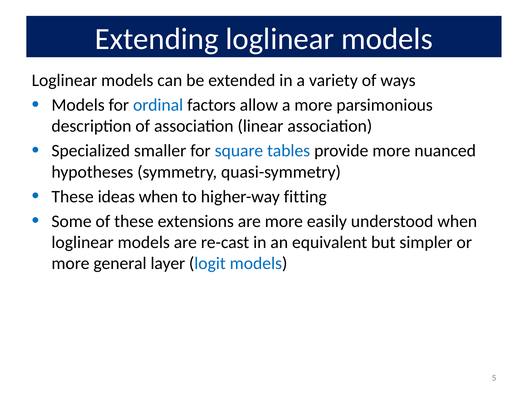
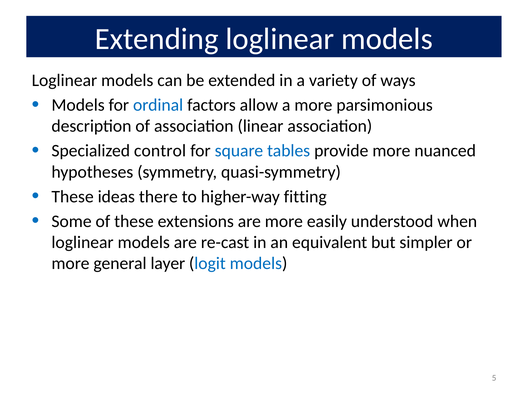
smaller: smaller -> control (160, 151)
ideas when: when -> there (158, 197)
